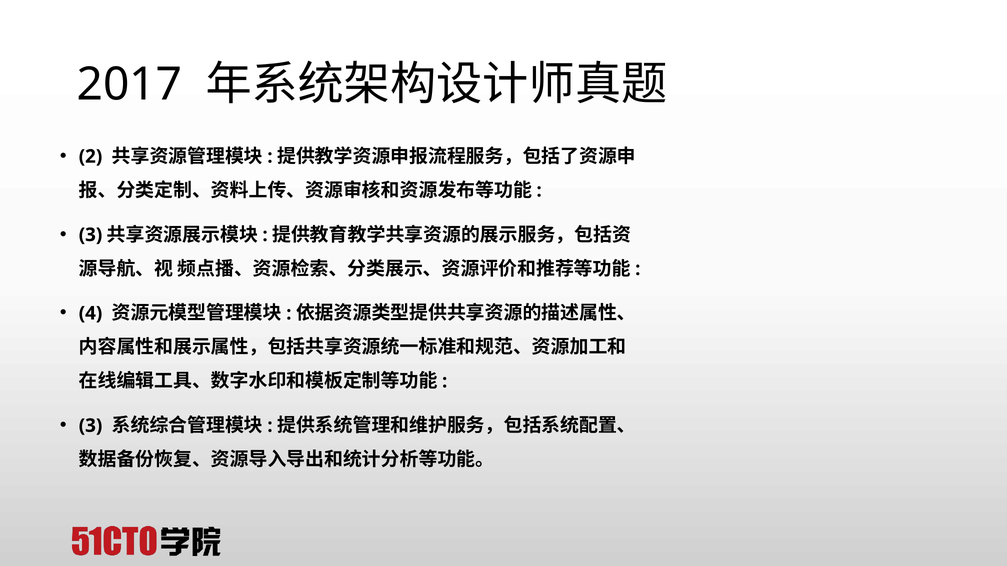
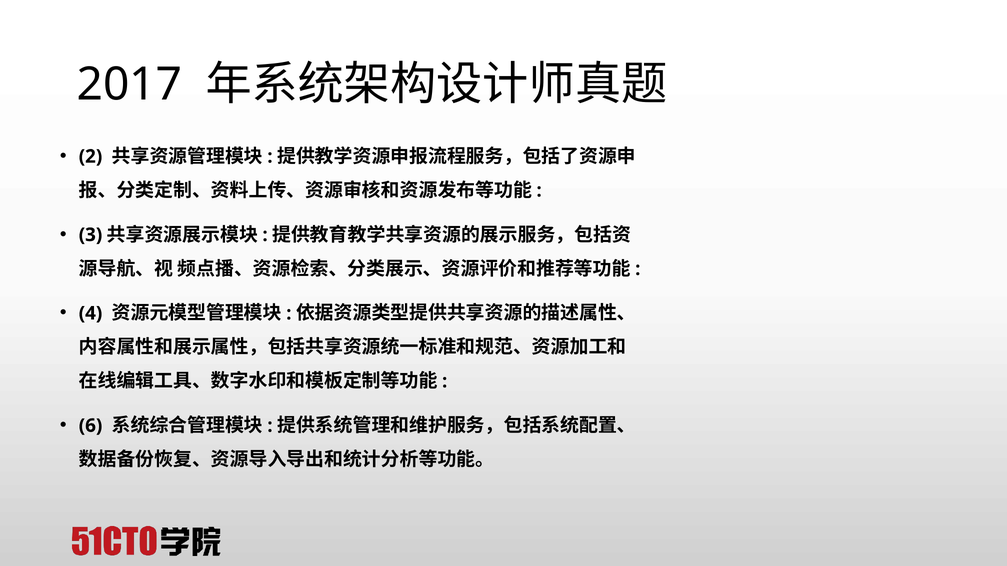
3: 3 -> 6 (91, 426)
